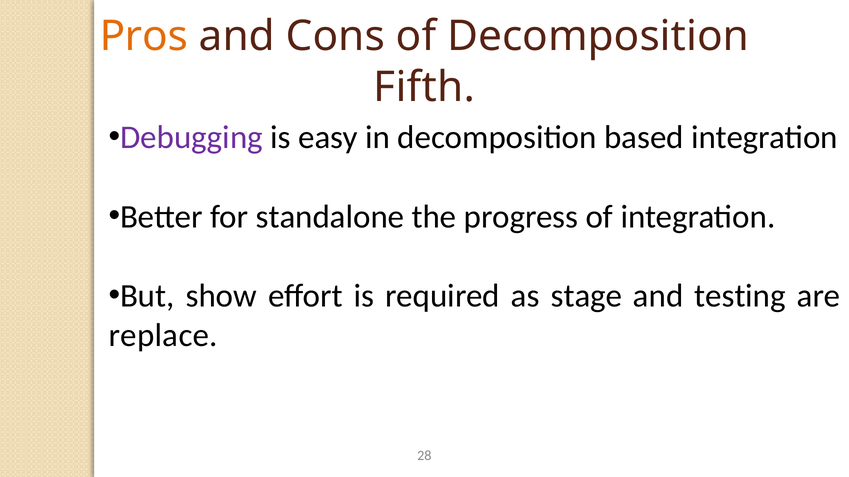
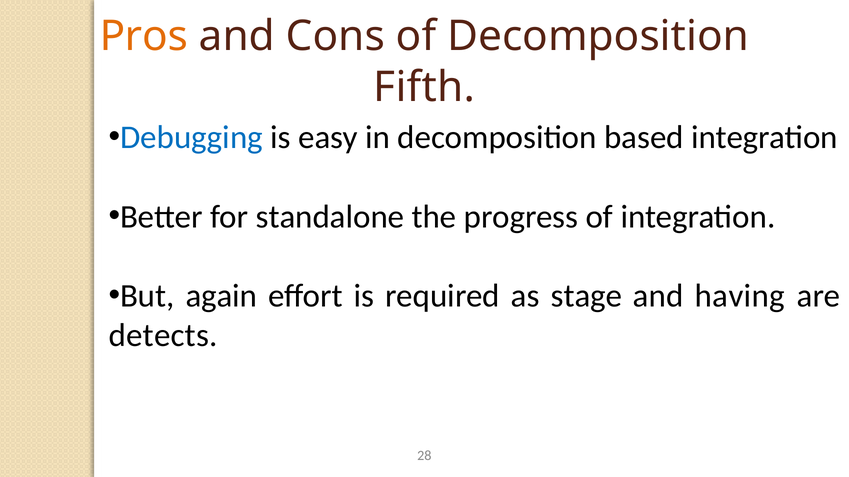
Debugging colour: purple -> blue (191, 138)
show: show -> again (221, 296)
testing: testing -> having (740, 296)
replace: replace -> detects (163, 336)
